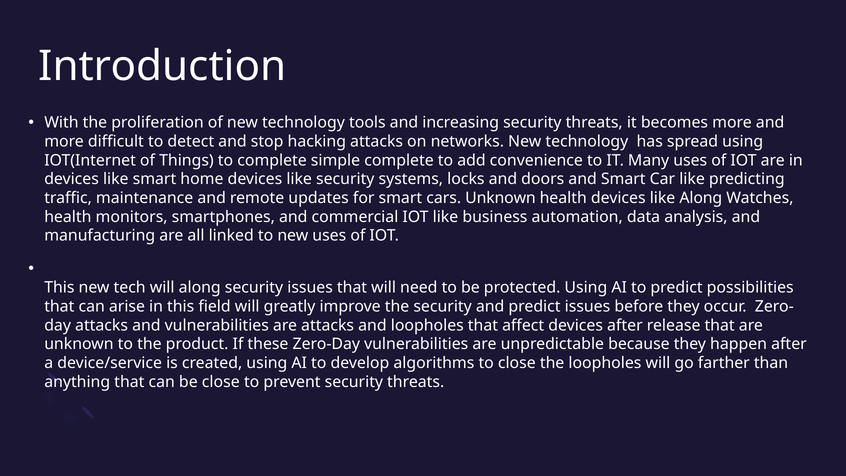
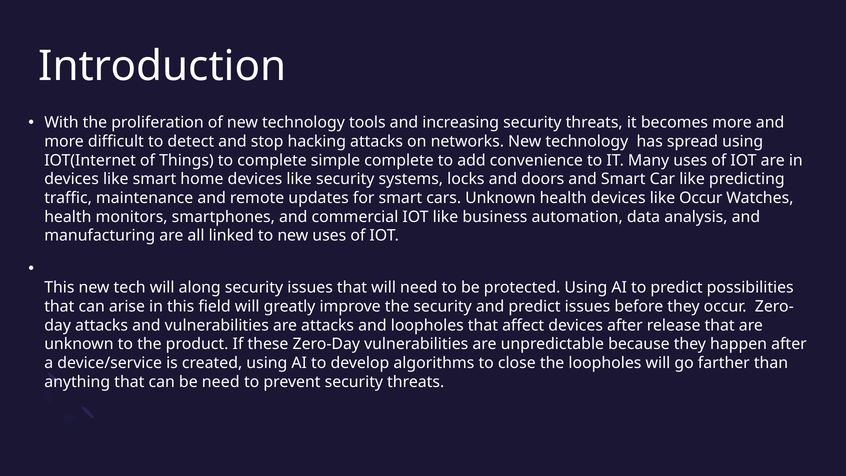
like Along: Along -> Occur (701, 198)
be close: close -> need (221, 382)
